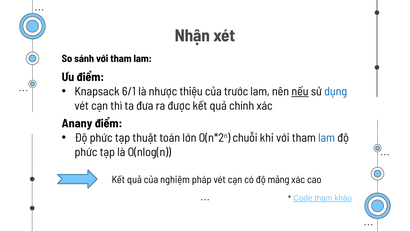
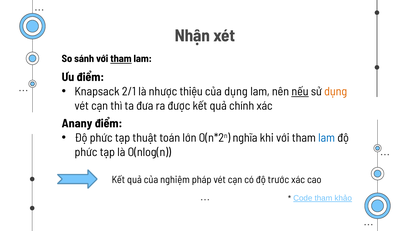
tham underline: none -> present (121, 59)
6/1: 6/1 -> 2/1 (129, 91)
của trước: trước -> dụng (236, 91)
dụng colour: blue -> orange (336, 91)
chuỗi: chuỗi -> nghĩa (245, 138)
mảng: mảng -> trước (278, 179)
